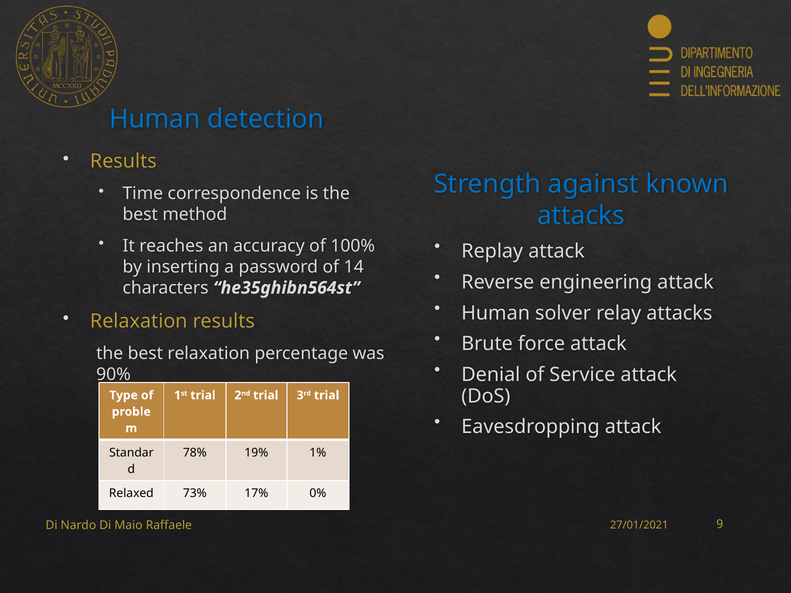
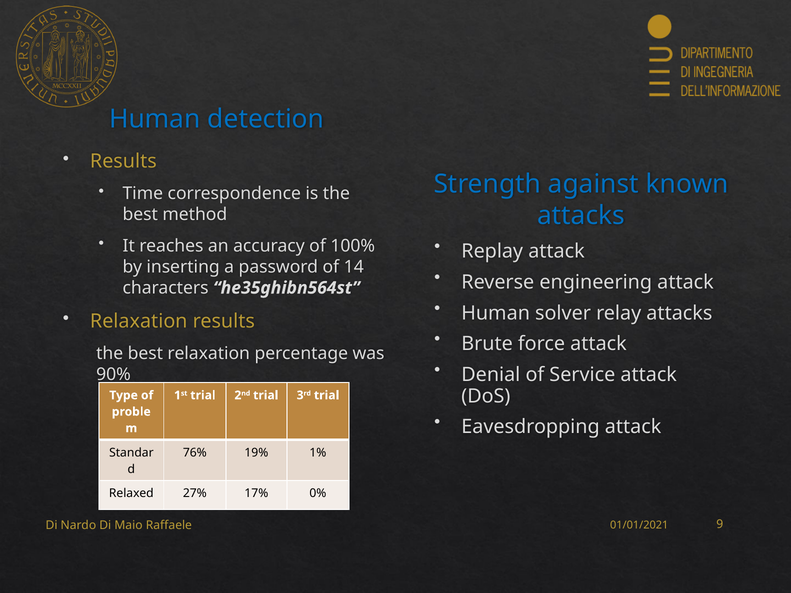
78%: 78% -> 76% (195, 453)
73%: 73% -> 27% (195, 494)
27/01/2021: 27/01/2021 -> 01/01/2021 (639, 525)
